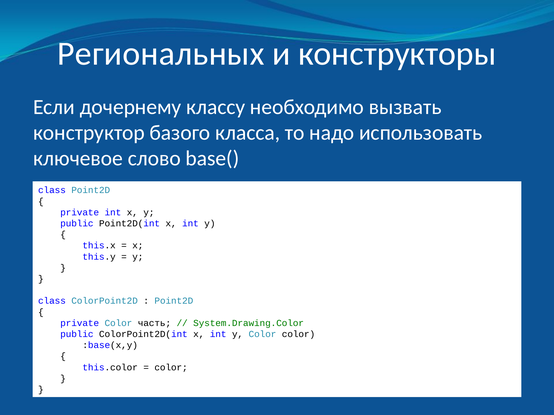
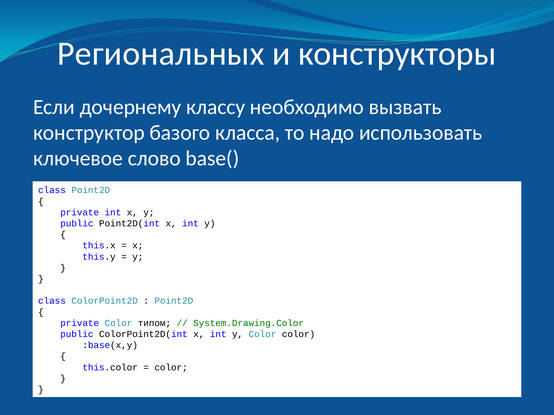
часть: часть -> типом (154, 323)
